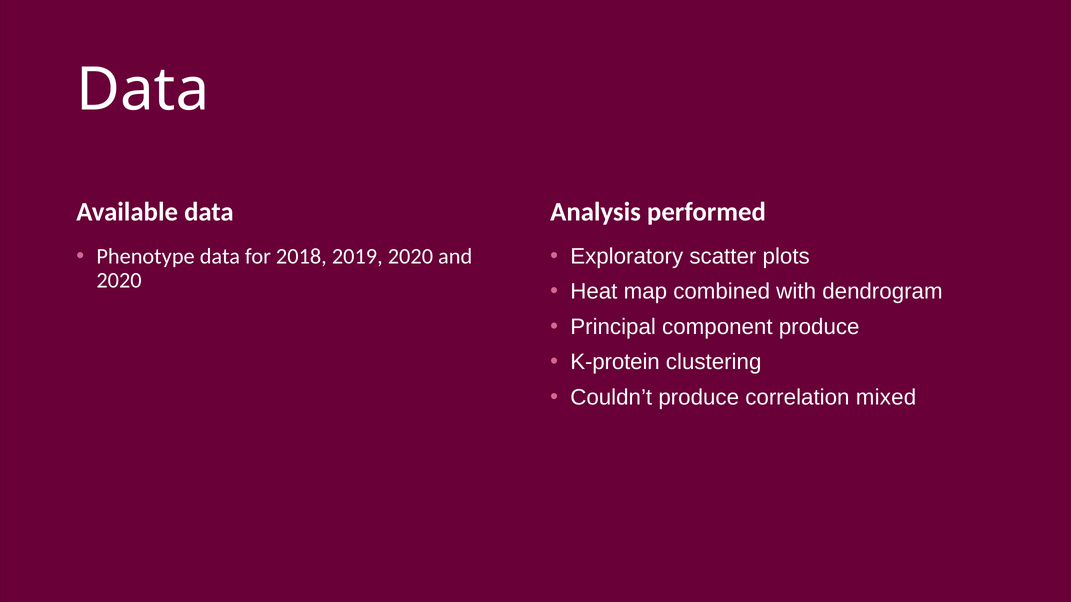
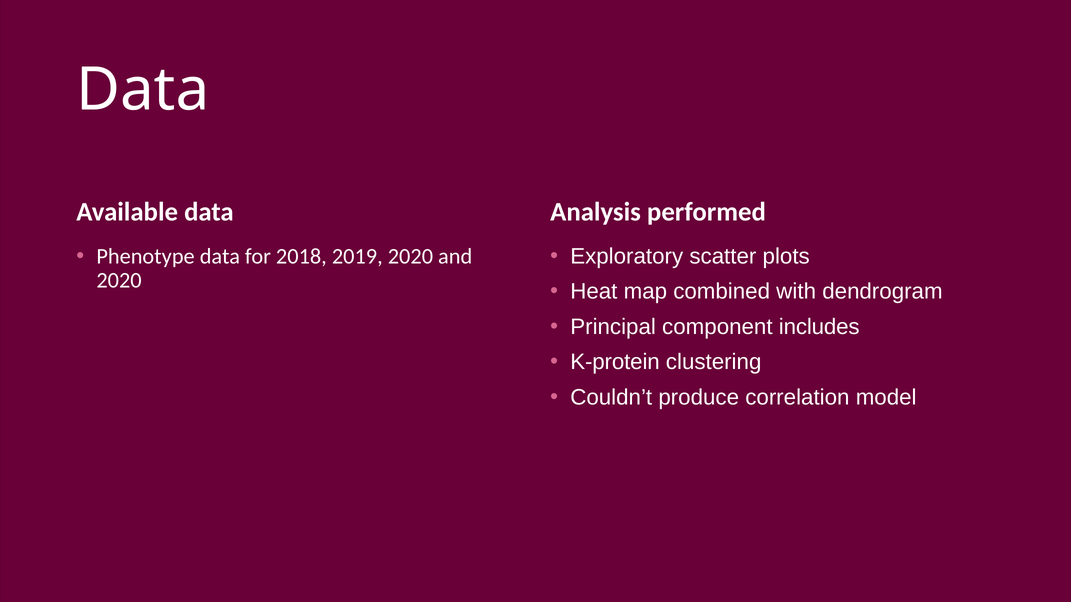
component produce: produce -> includes (819, 327)
mixed: mixed -> model (886, 398)
